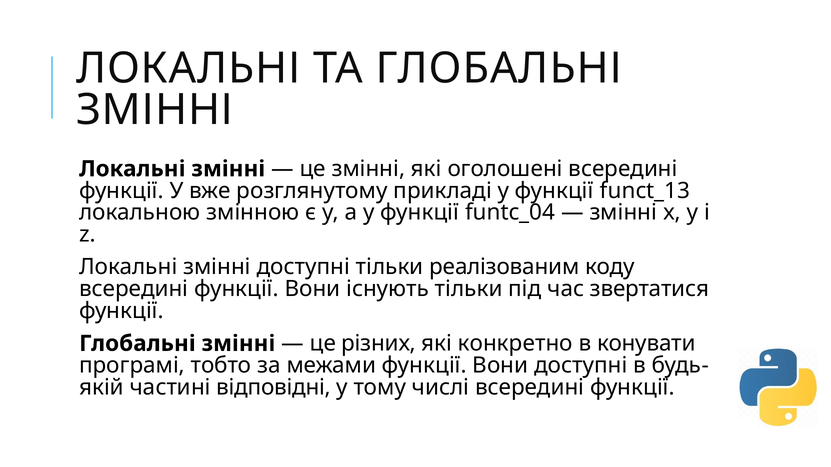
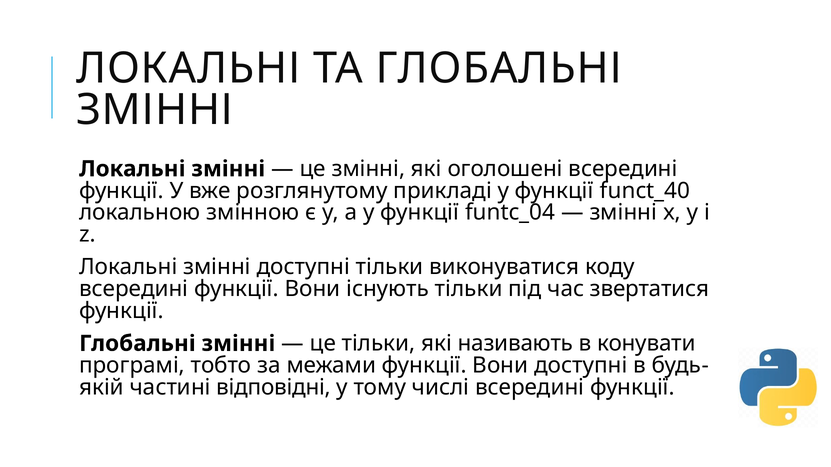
funct_13: funct_13 -> funct_40 (645, 191)
реалізованим: реалізованим -> виконуватися (504, 267)
це різних: різних -> тільки (379, 344)
конкретно: конкретно -> називають (515, 344)
